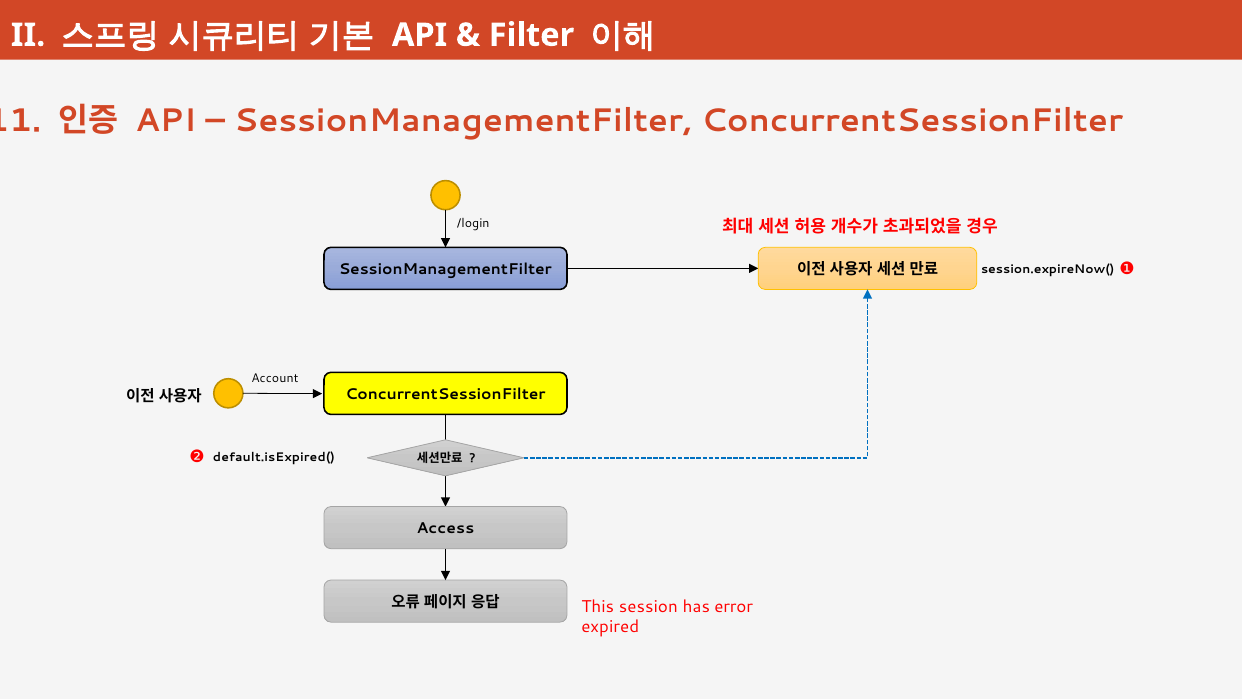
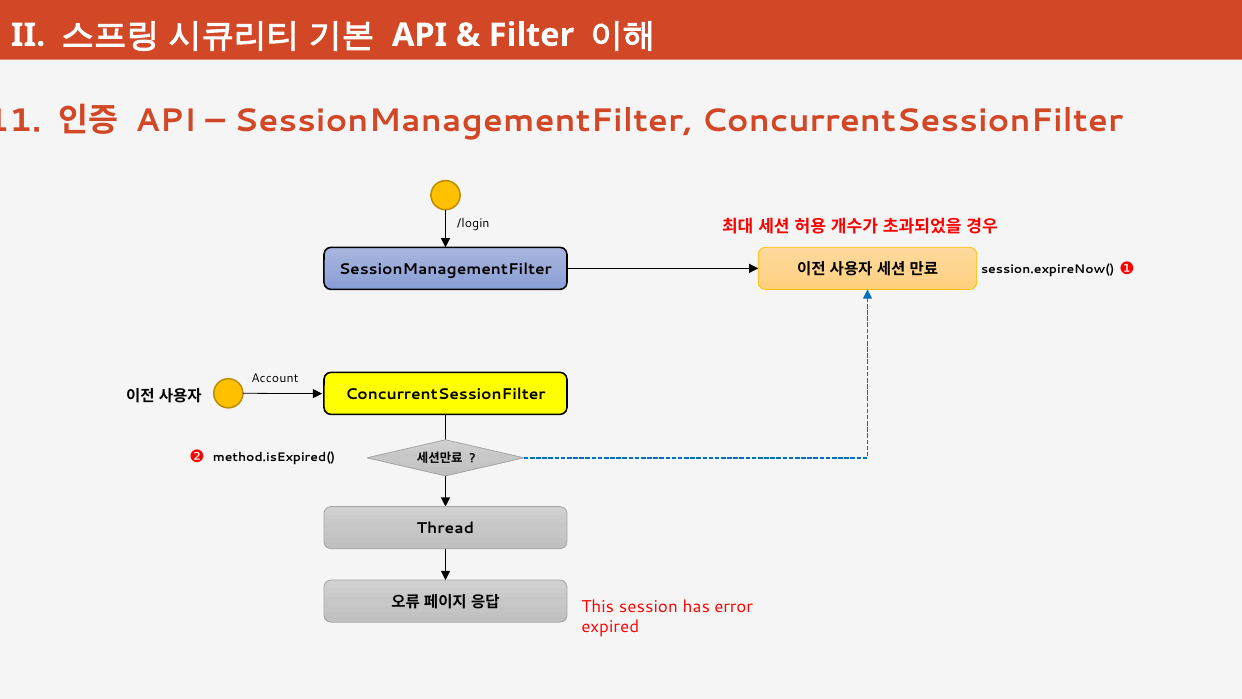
default.isExpired(: default.isExpired( -> method.isExpired( (274, 457)
Access: Access -> Thread (445, 528)
